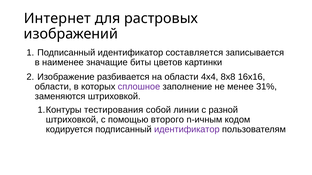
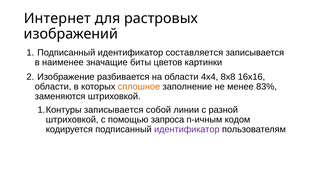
сплошное colour: purple -> orange (139, 87)
31%: 31% -> 83% (267, 87)
тестирования: тестирования -> записывается (114, 110)
второго: второго -> запроса (167, 120)
